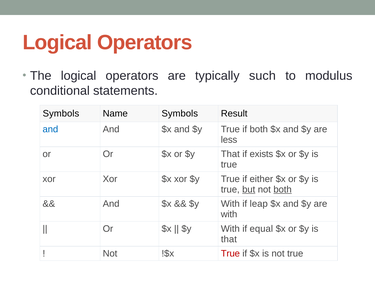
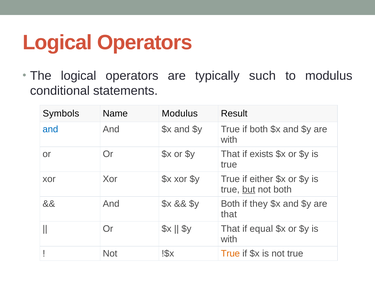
Name Symbols: Symbols -> Modulus (180, 114)
less: less -> with (229, 140)
both underline: present -> none (283, 190)
With: With -> Both (230, 204)
leap: leap -> they (259, 204)
with: with -> that (229, 215)
With: With -> That (230, 229)
that: that -> with (229, 239)
True colour: red -> orange (230, 254)
